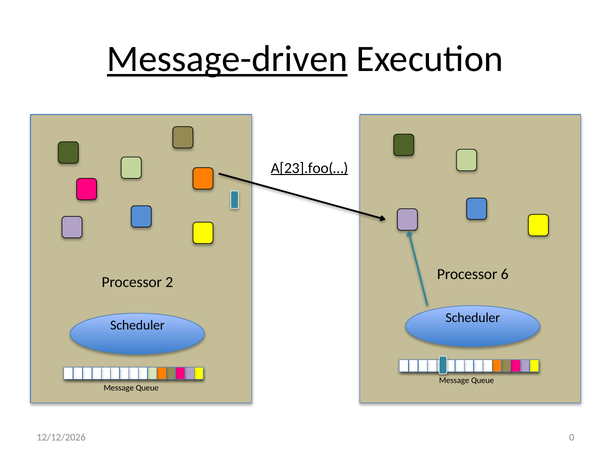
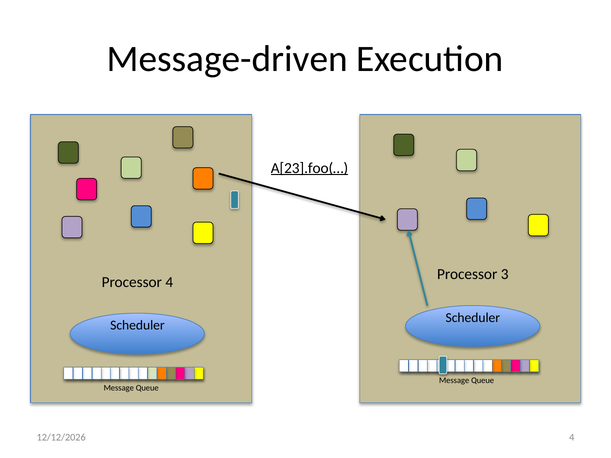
Message-driven underline: present -> none (227, 59)
6: 6 -> 3 (505, 275)
Processor 2: 2 -> 4 (169, 282)
0: 0 -> 4 (572, 438)
